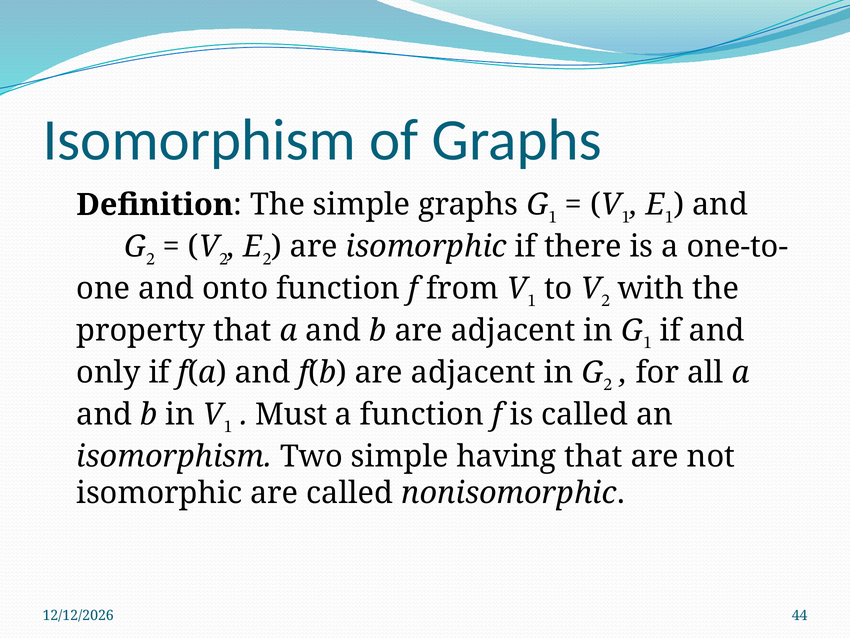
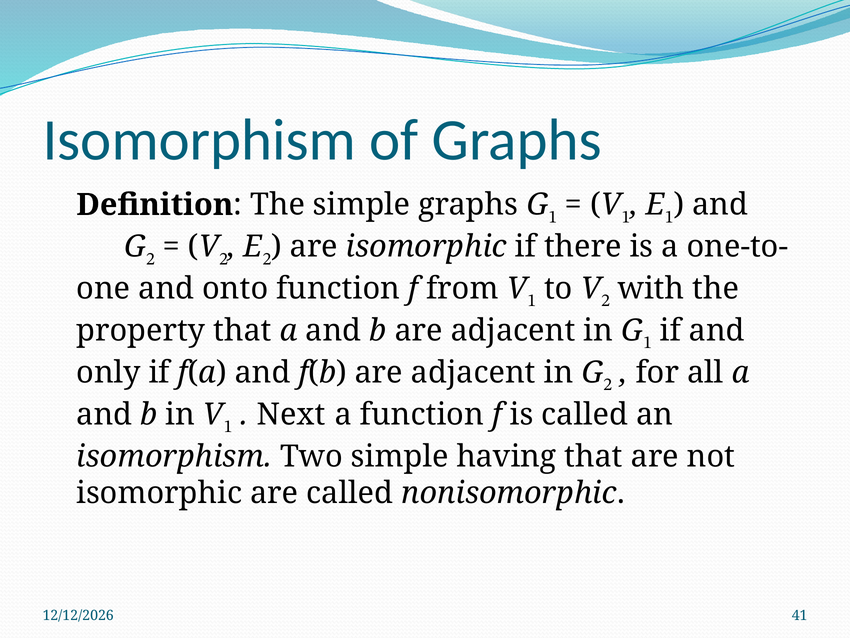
Must: Must -> Next (291, 414)
44: 44 -> 41 (800, 615)
